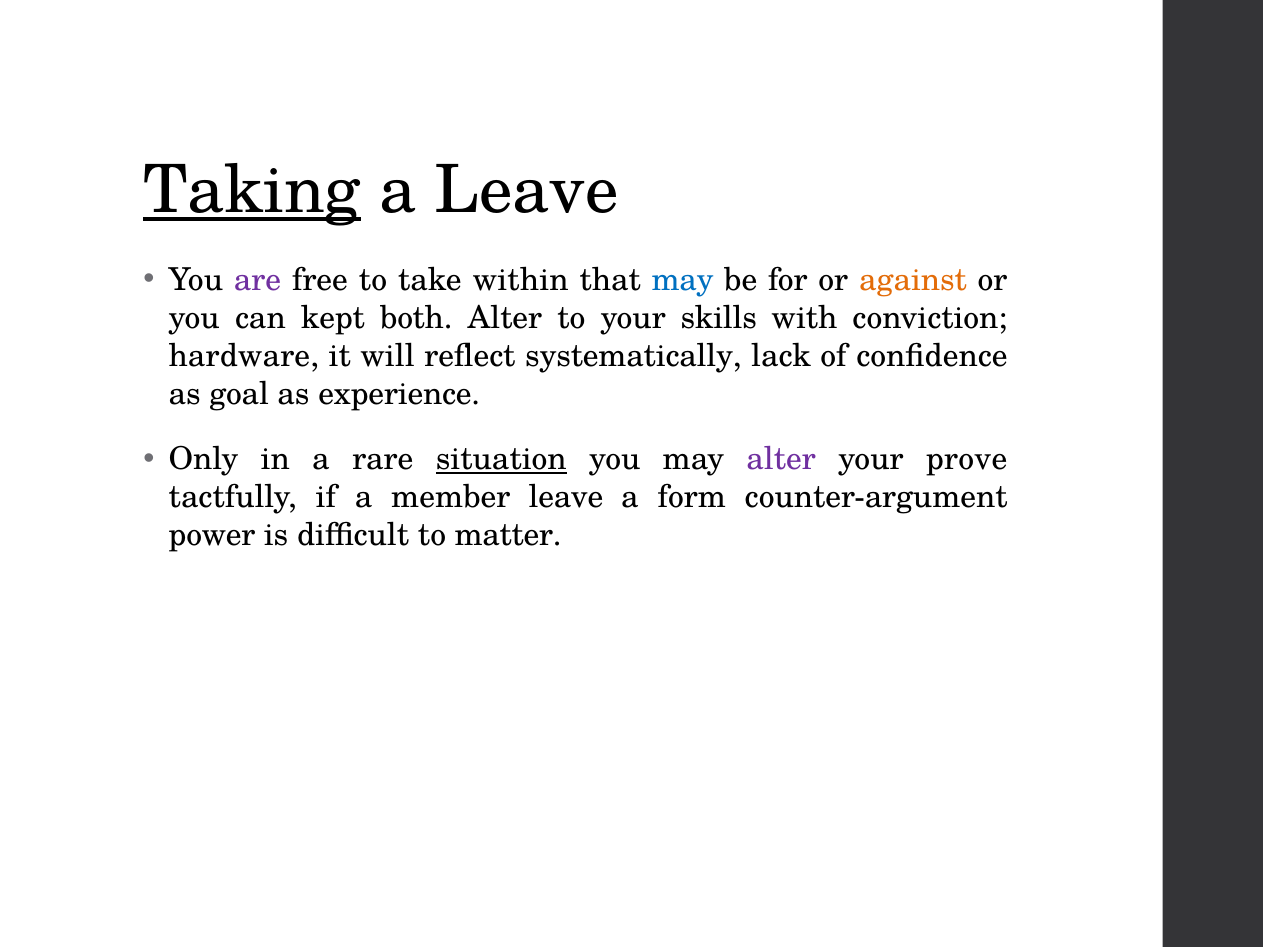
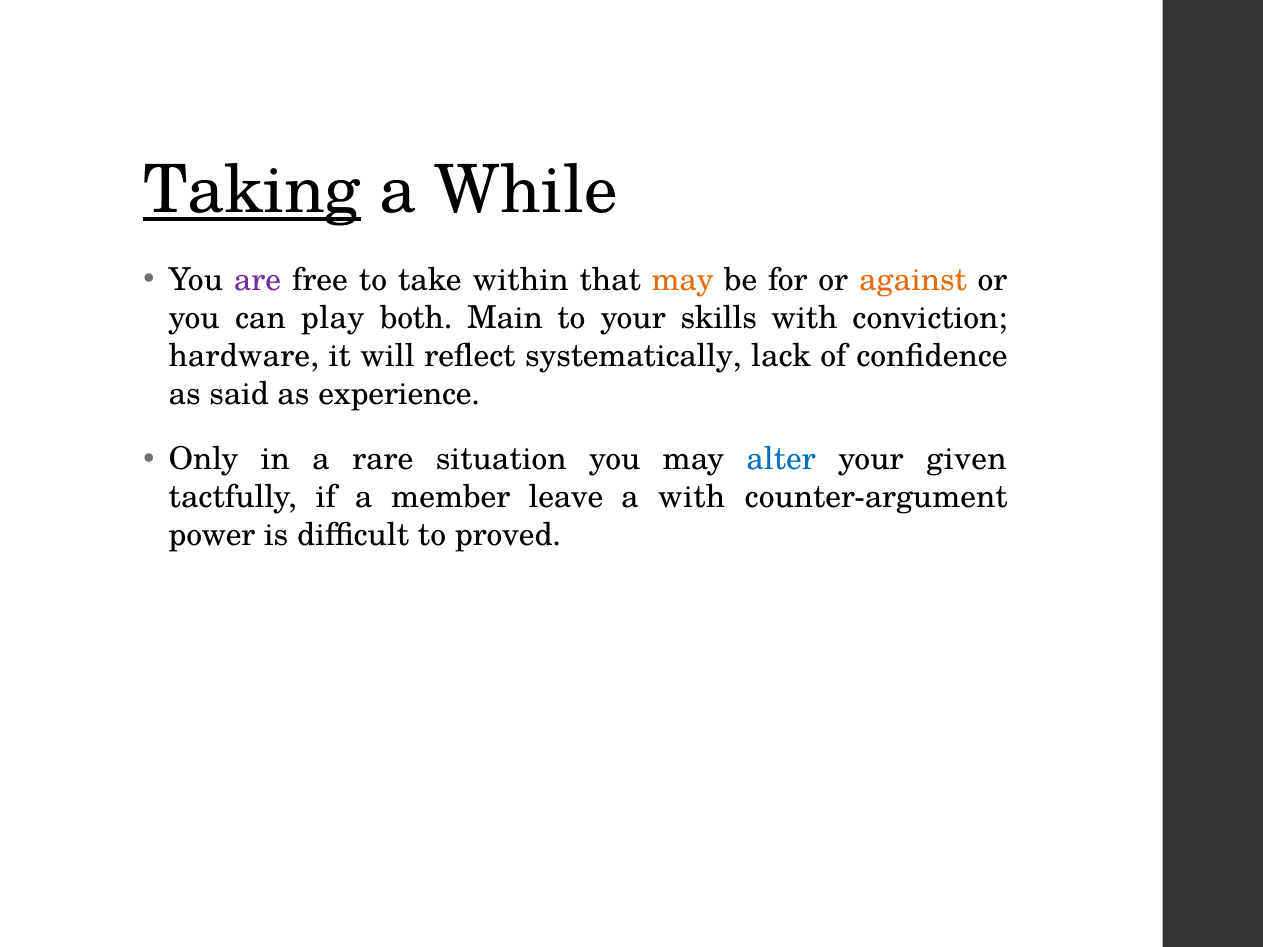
a Leave: Leave -> While (527, 191)
may colour: blue -> orange (683, 280)
kept: kept -> play (333, 318)
both Alter: Alter -> Main (505, 318)
goal: goal -> said (239, 394)
situation underline: present -> none (501, 460)
alter colour: purple -> blue (781, 460)
prove: prove -> given (967, 460)
a form: form -> with (692, 498)
matter: matter -> proved (508, 535)
